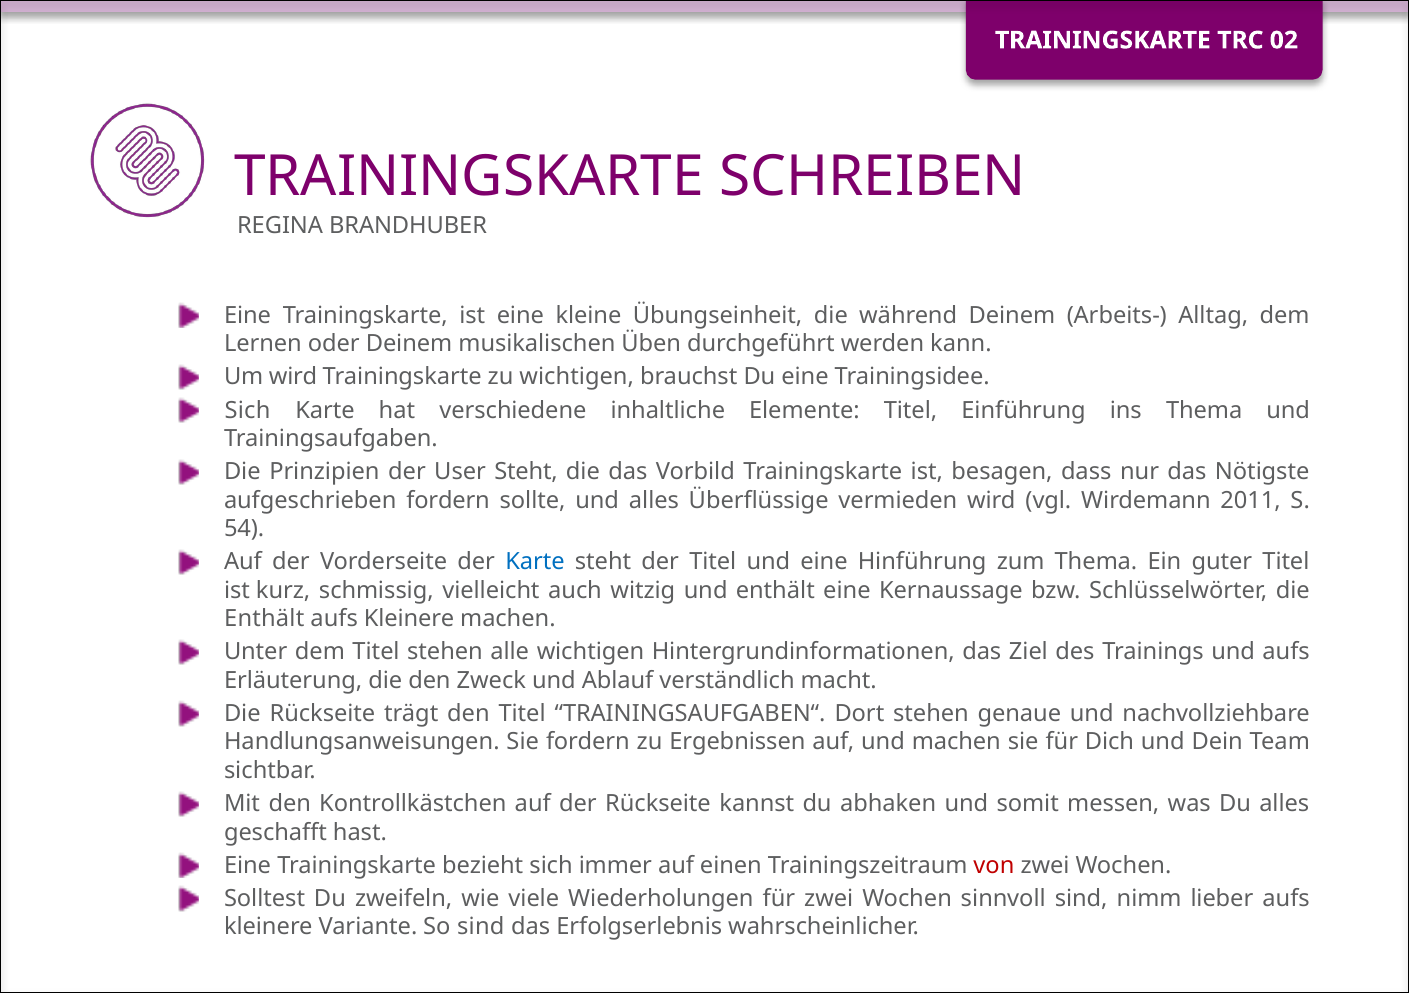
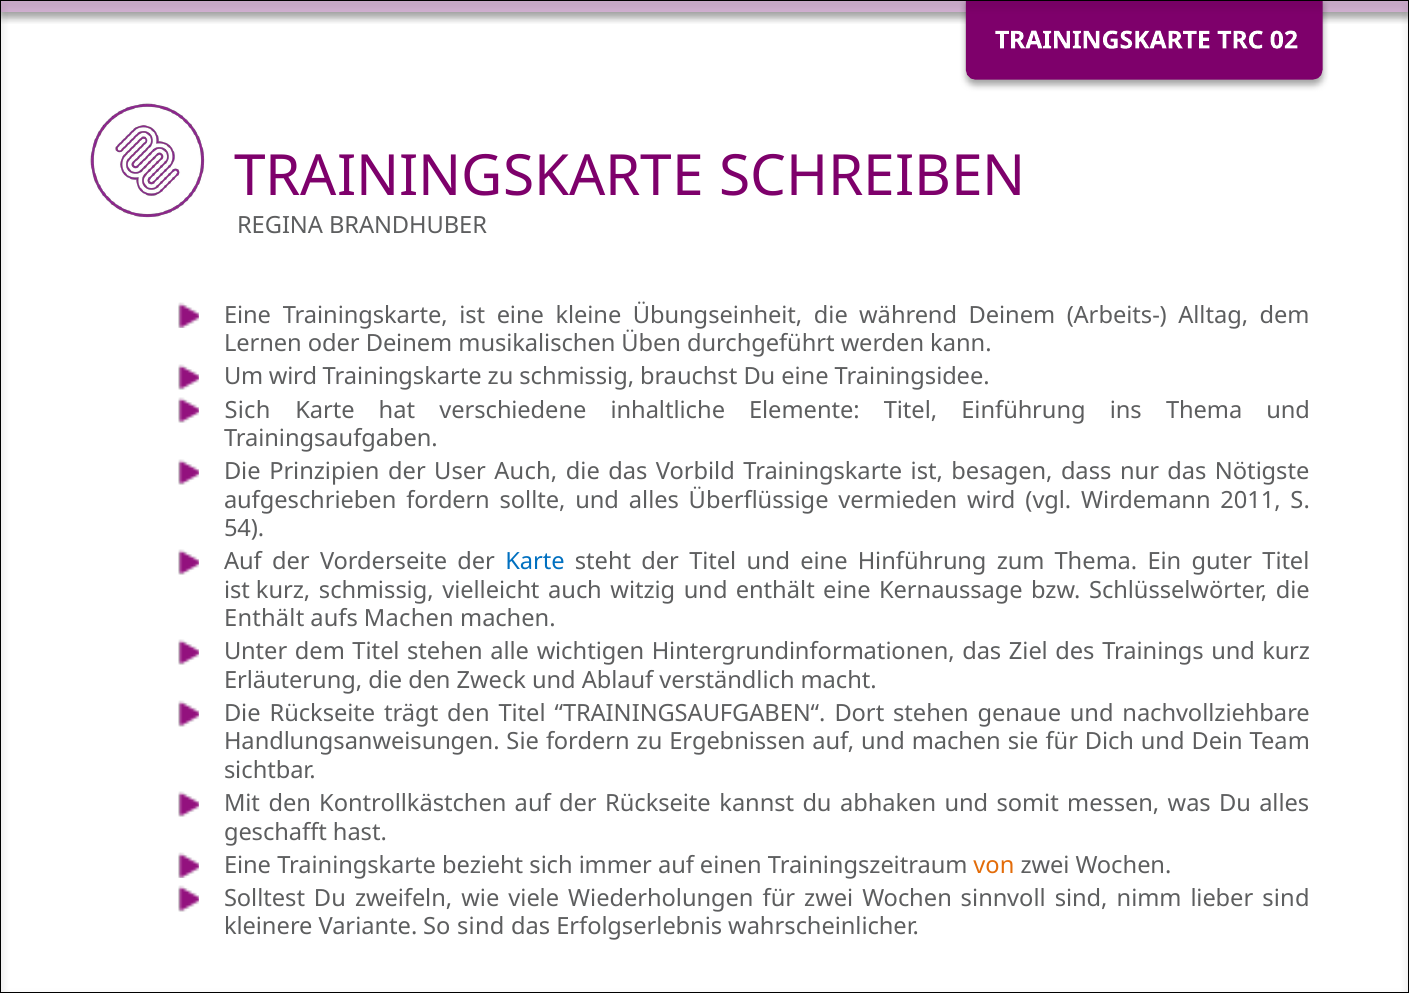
zu wichtigen: wichtigen -> schmissig (577, 377)
User Steht: Steht -> Auch (526, 472)
Kleinere: Kleinere -> Machen (409, 619)
und aufs: aufs -> kurz (1286, 652)
von colour: red -> orange (994, 866)
lieber aufs: aufs -> sind (1286, 899)
